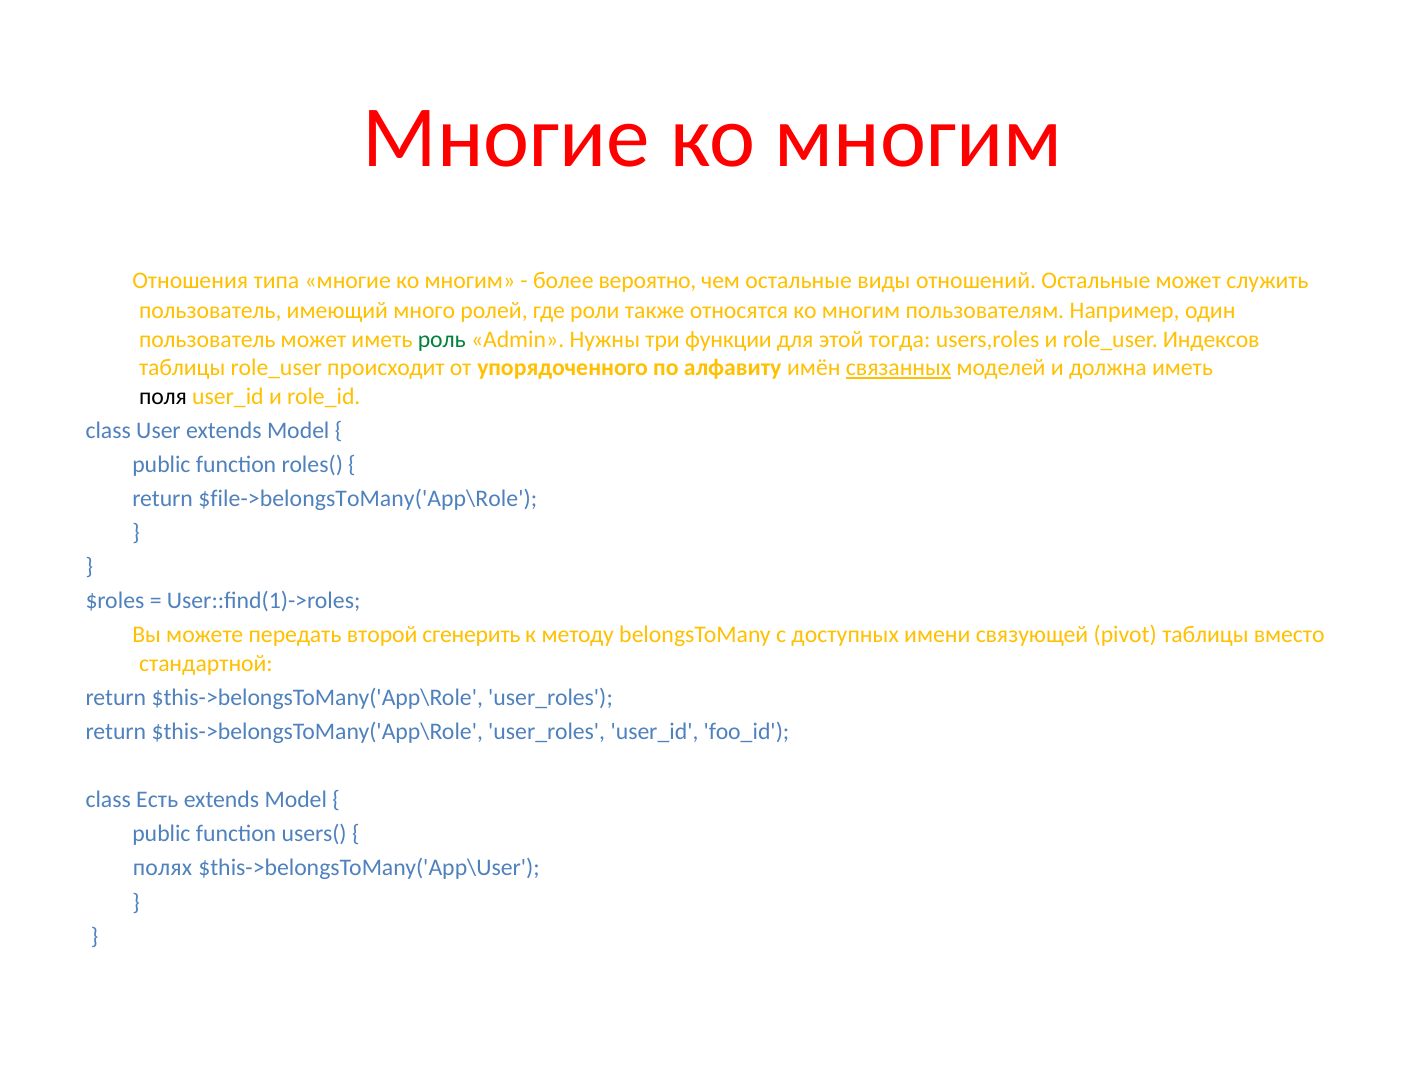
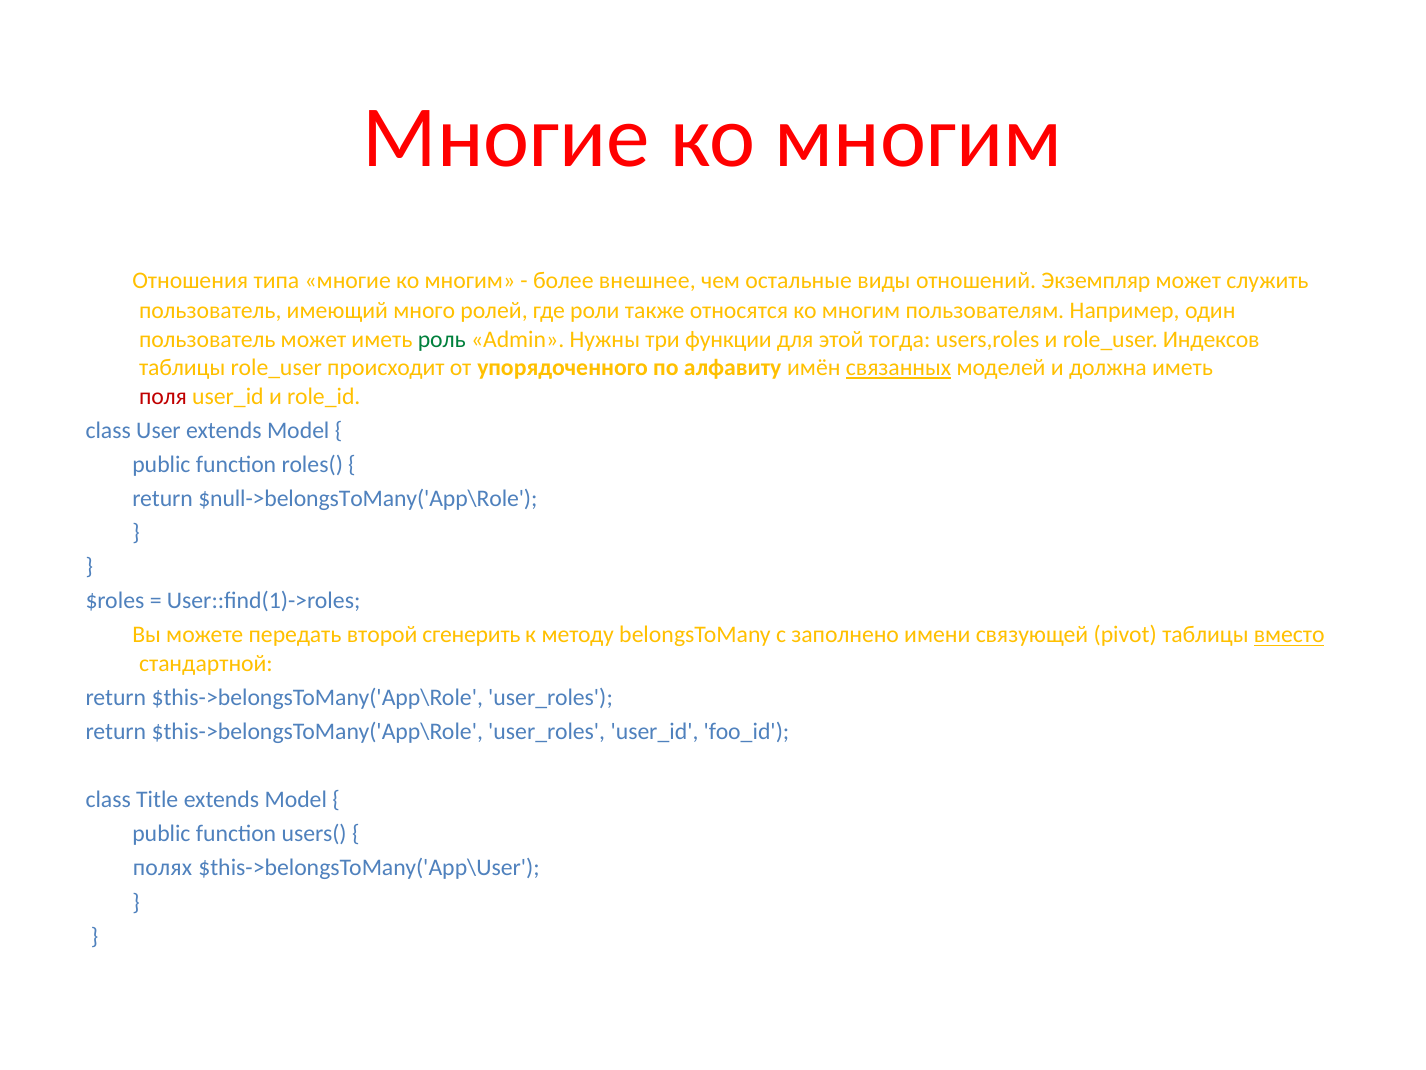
вероятно: вероятно -> внешнее (647, 281)
отношений Остальные: Остальные -> Экземпляр (1096, 281)
поля colour: black -> red (163, 396)
$file->belongsToMany('App\Role: $file->belongsToMany('App\Role -> $null->belongsToMany('App\Role (368, 498)
доступных: доступных -> заполнено (845, 635)
вместо underline: none -> present (1289, 635)
Есть: Есть -> Title (157, 800)
